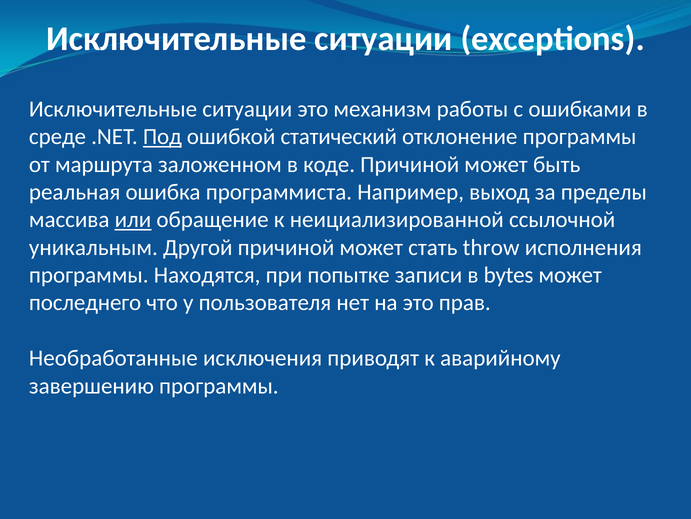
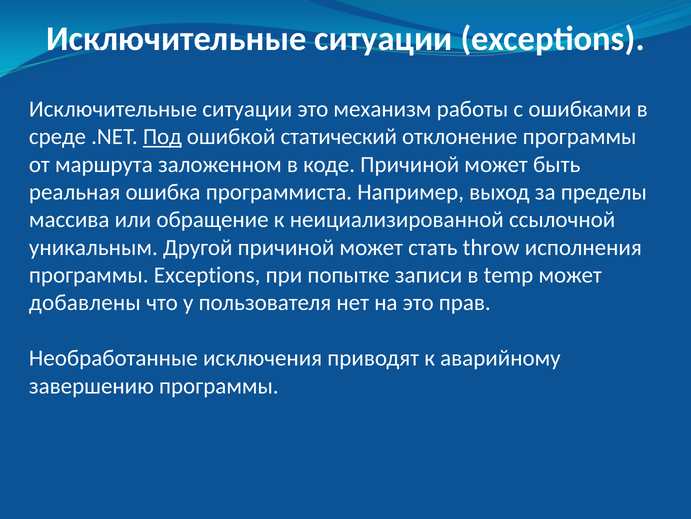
или underline: present -> none (133, 220)
программы Находятся: Находятся -> Exceptions (207, 275)
bytes: bytes -> temp (508, 275)
последнего: последнего -> добавлены (85, 302)
